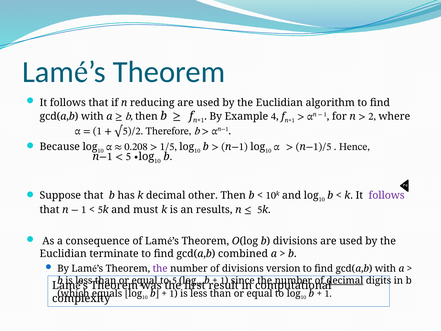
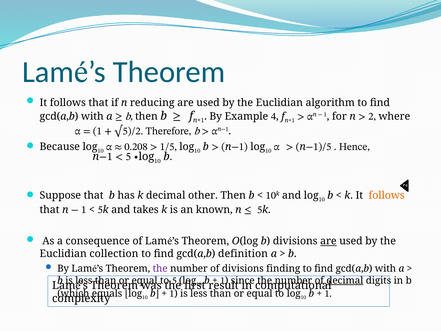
follows colour: purple -> orange (387, 195)
must: must -> takes (146, 210)
results: results -> known (214, 210)
are underline: none -> present (328, 241)
terminate: terminate -> collection (114, 253)
combined: combined -> definition (243, 253)
version: version -> finding (283, 268)
